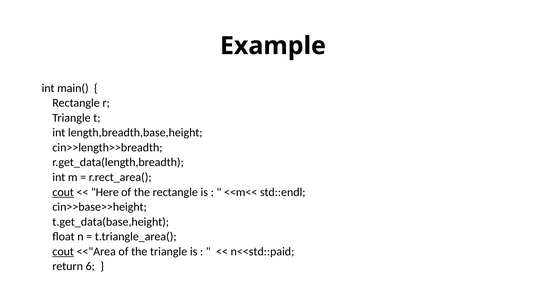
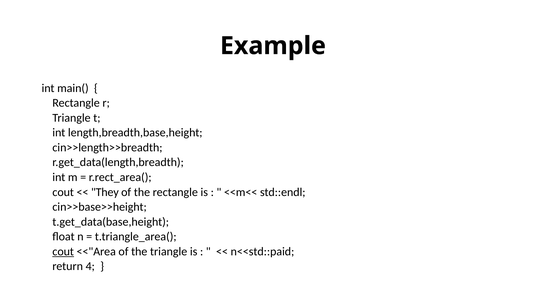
cout underline: present -> none (63, 192)
Here: Here -> They (105, 192)
6: 6 -> 4 (90, 266)
